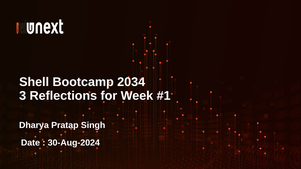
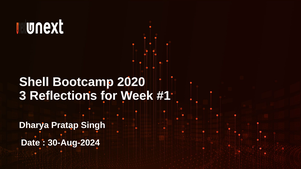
2034: 2034 -> 2020 (131, 82)
